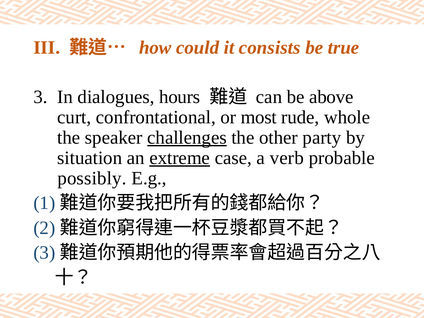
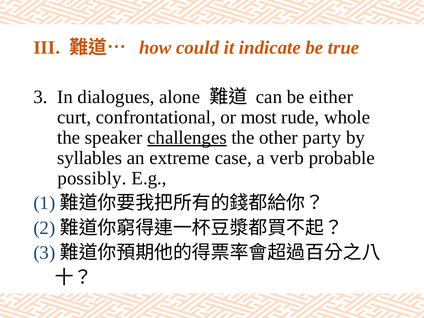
consists: consists -> indicate (270, 48)
hours: hours -> alone (180, 97)
above: above -> either (331, 97)
situation: situation -> syllables (90, 158)
extreme underline: present -> none (180, 158)
